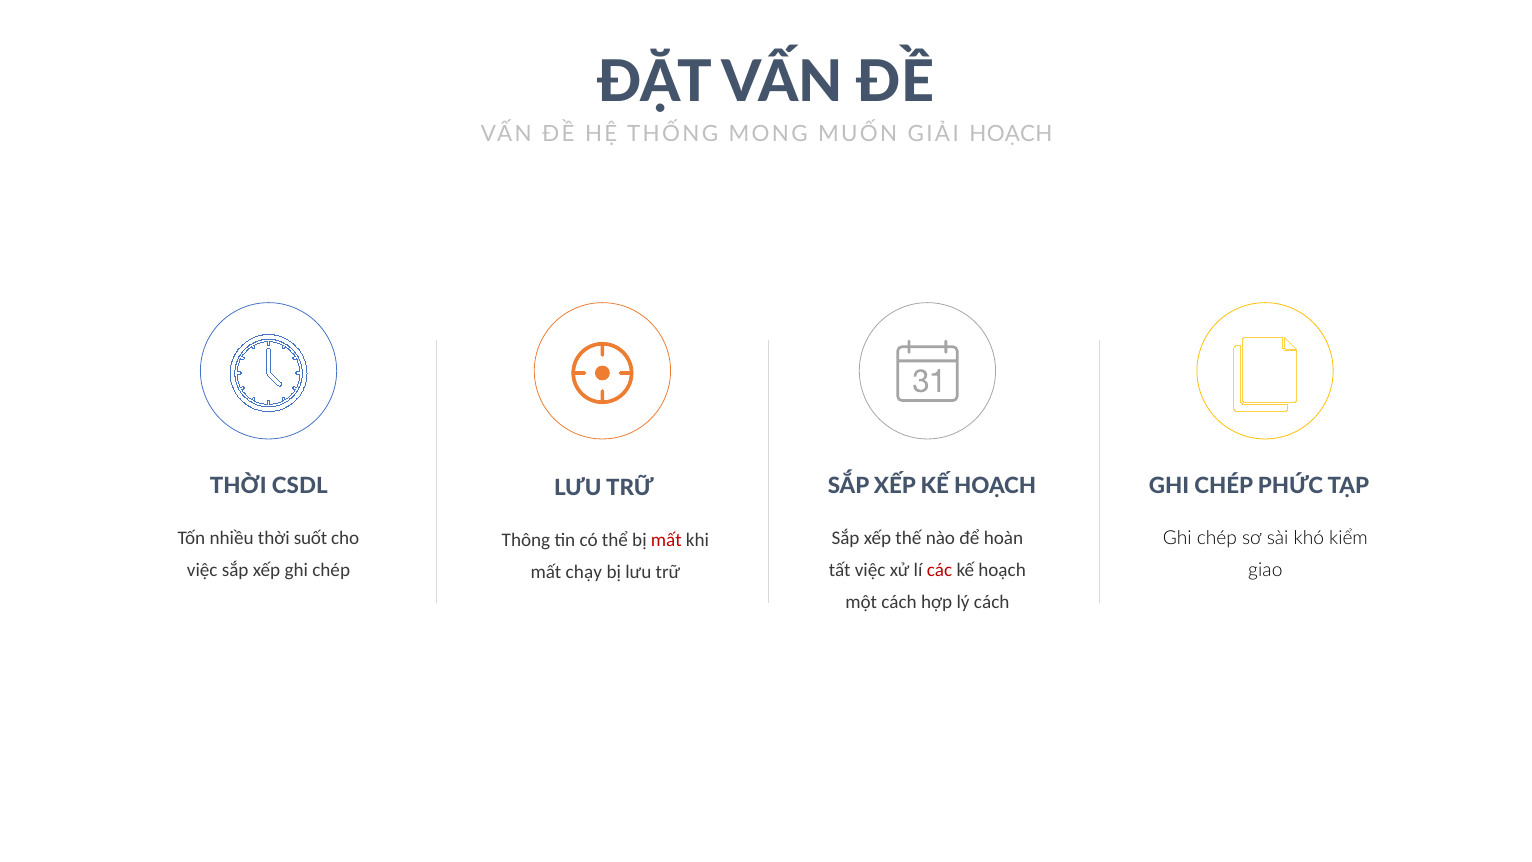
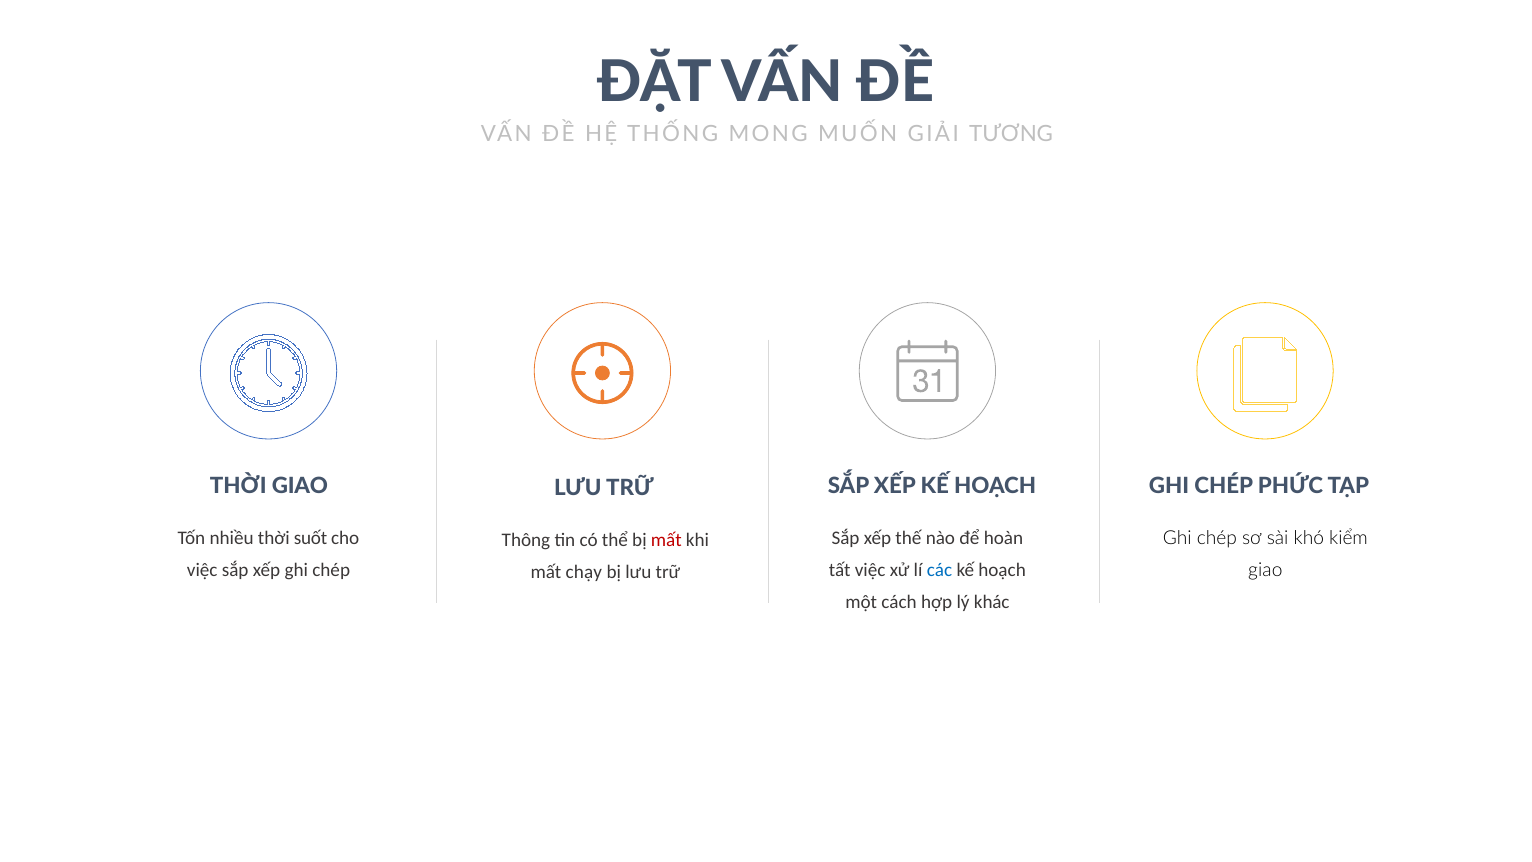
GIẢI HOẠCH: HOẠCH -> TƯƠNG (1011, 134)
THỜI CSDL: CSDL -> GIAO (300, 486)
các colour: red -> blue (939, 570)
lý cách: cách -> khác (992, 602)
